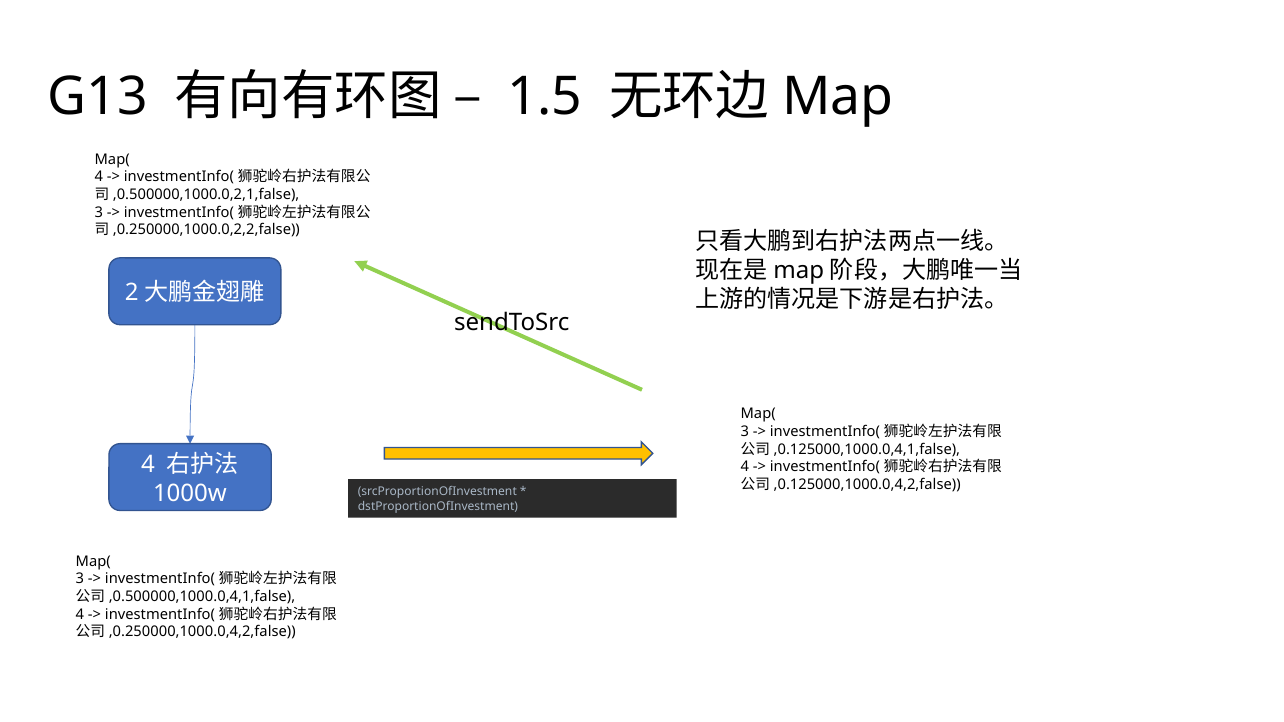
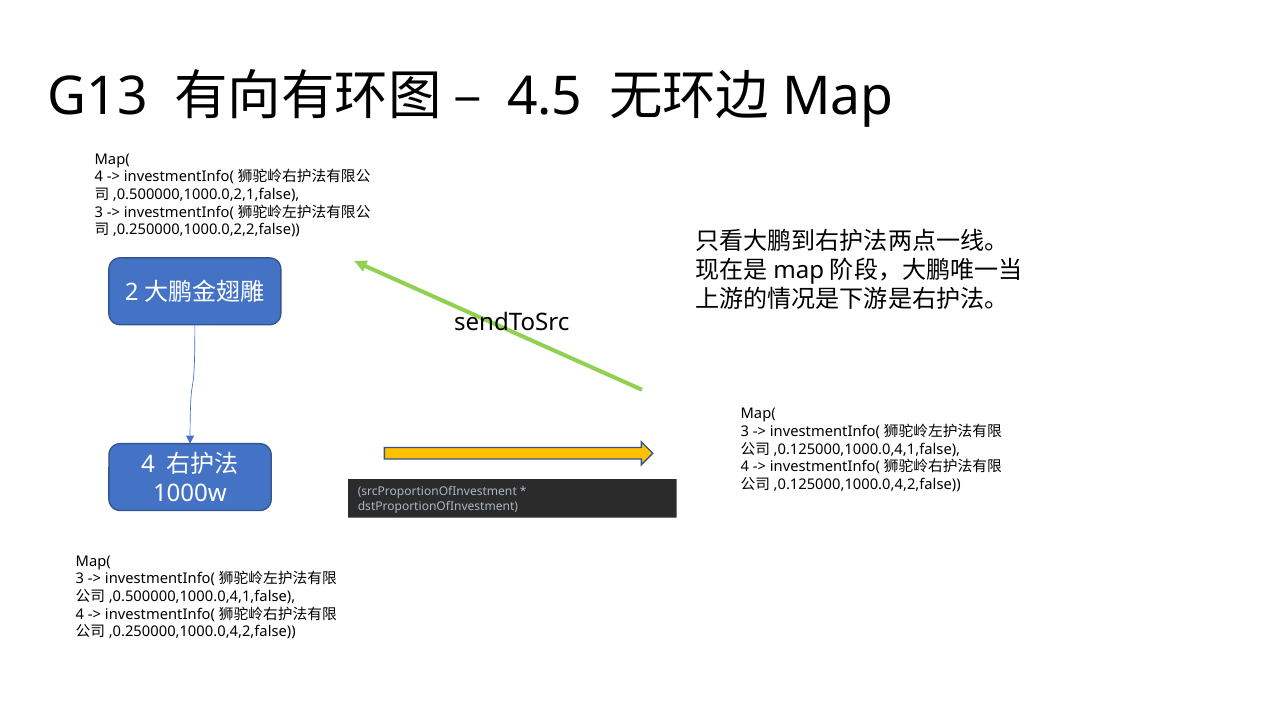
1.5: 1.5 -> 4.5 (545, 97)
